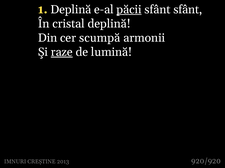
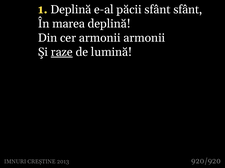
păcii underline: present -> none (129, 9)
cristal: cristal -> marea (69, 24)
cer scumpă: scumpă -> armonii (100, 38)
